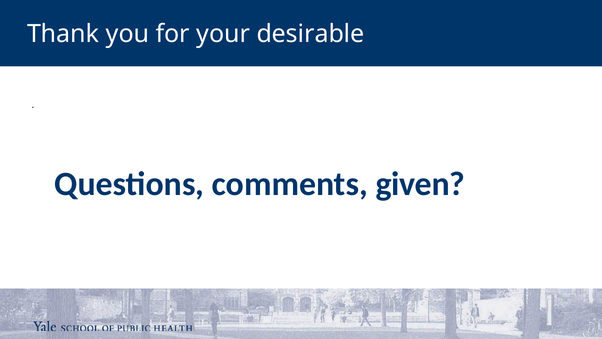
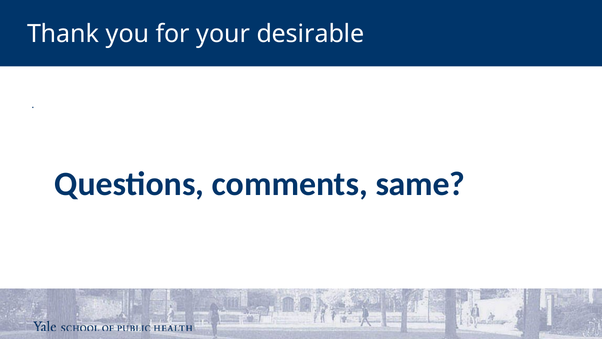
given: given -> same (420, 184)
